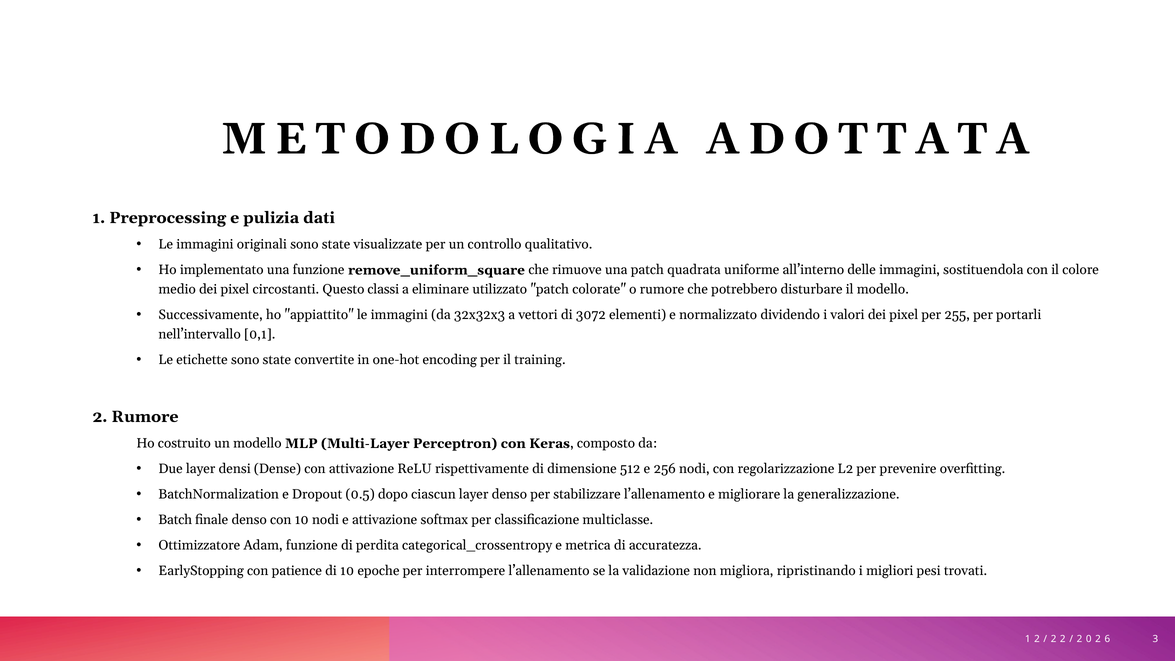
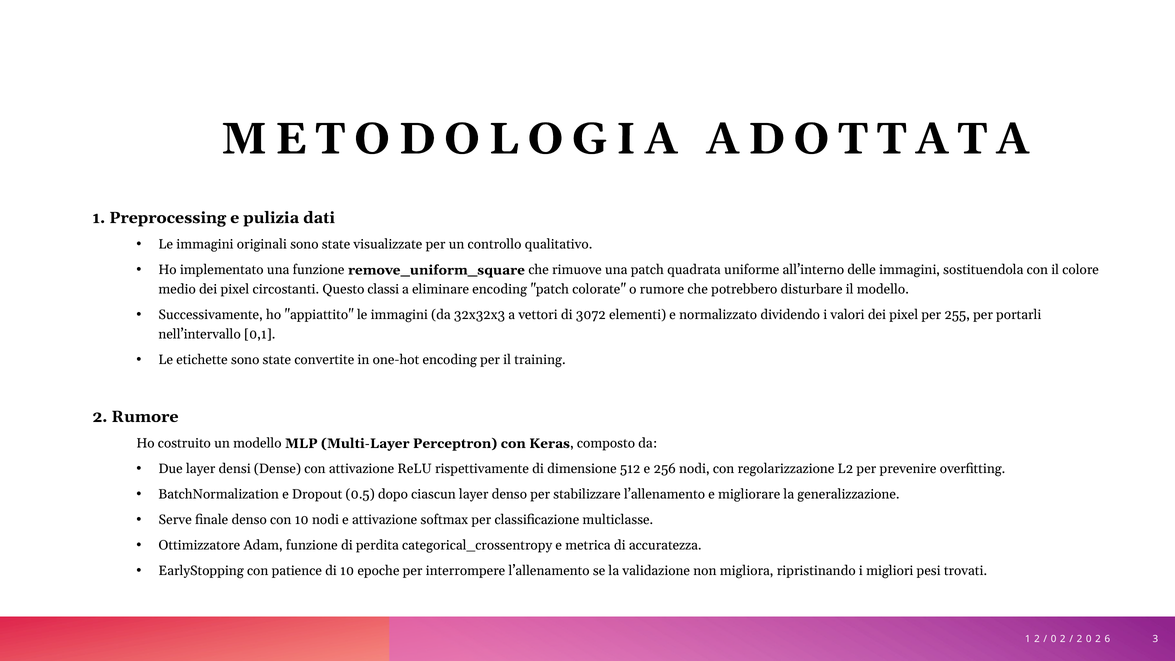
eliminare utilizzato: utilizzato -> encoding (500, 289)
Batch: Batch -> Serve (175, 520)
2: 2 -> 0 (1054, 639)
